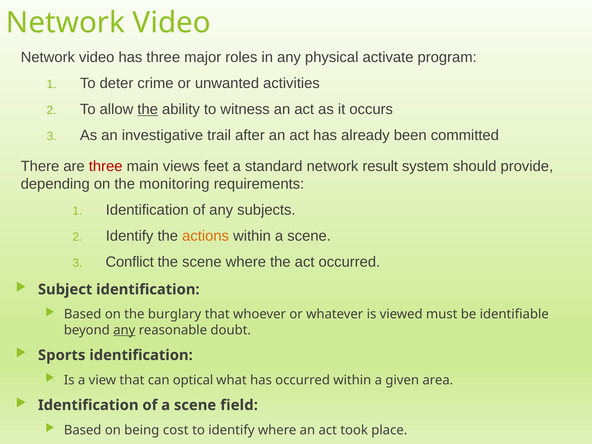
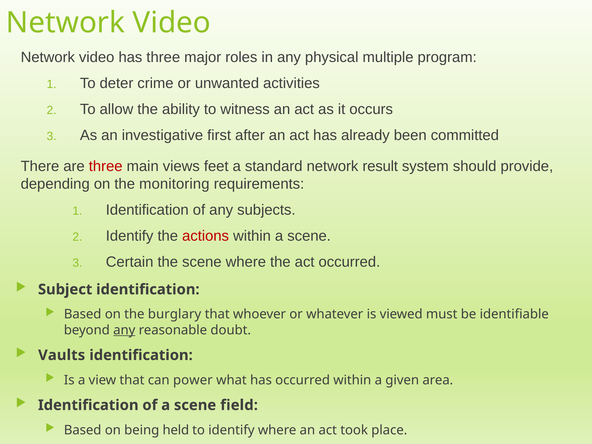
activate: activate -> multiple (388, 57)
the underline: present -> none (148, 109)
trail: trail -> first (219, 135)
actions colour: orange -> red (206, 236)
Conflict: Conflict -> Certain (130, 262)
Sports: Sports -> Vaults (62, 355)
optical: optical -> power (193, 380)
cost: cost -> held (176, 430)
